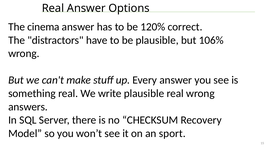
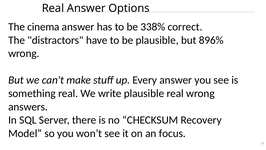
120%: 120% -> 338% (153, 27)
106%: 106% -> 896% (211, 40)
sport: sport -> focus (172, 133)
